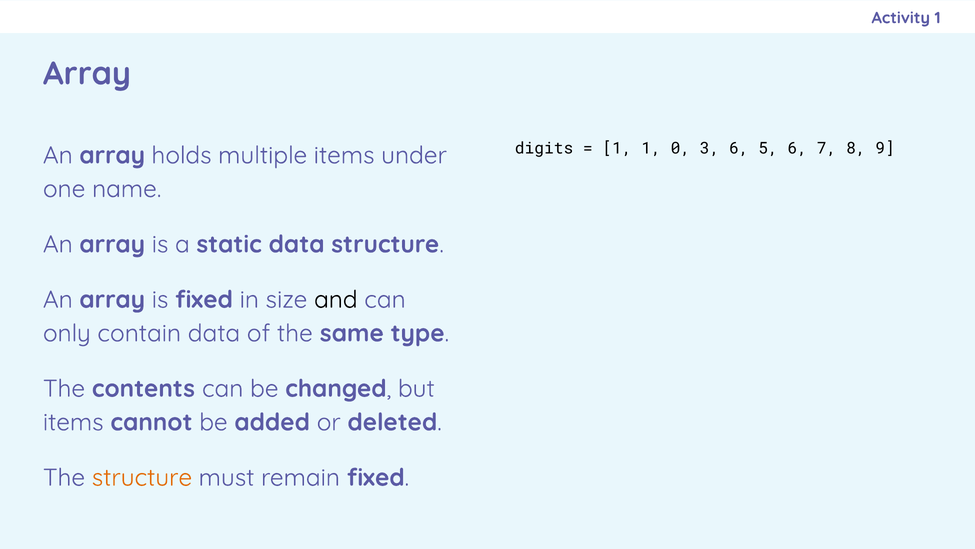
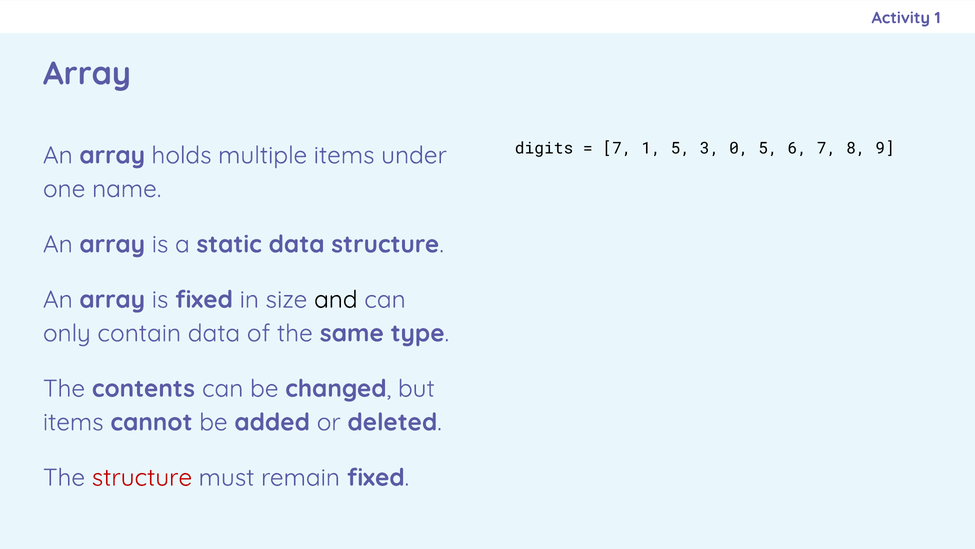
1: 1 -> 7 (617, 148)
1 0: 0 -> 5 (680, 148)
3 6: 6 -> 0 (739, 148)
structure colour: orange -> red (142, 477)
